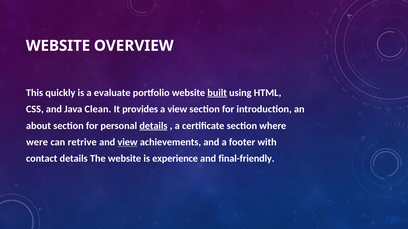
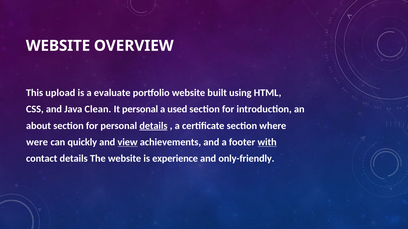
quickly: quickly -> upload (60, 93)
built underline: present -> none (217, 93)
It provides: provides -> personal (140, 109)
a view: view -> used (177, 109)
retrive: retrive -> quickly (82, 142)
with underline: none -> present (267, 142)
final-friendly: final-friendly -> only-friendly (246, 159)
